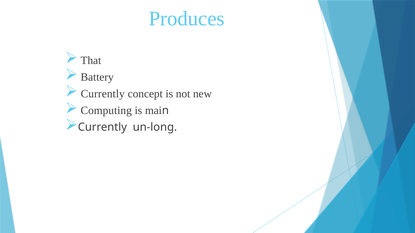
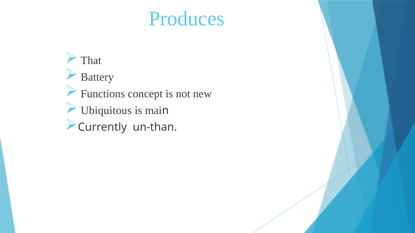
Currently: Currently -> Functions (103, 94)
Computing: Computing -> Ubiquitous (106, 111)
un-long: un-long -> un-than (155, 127)
